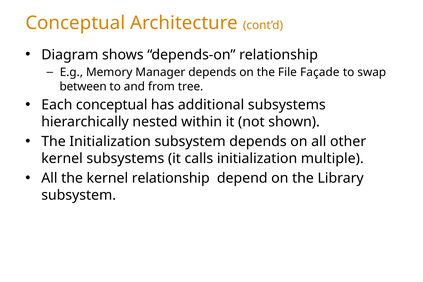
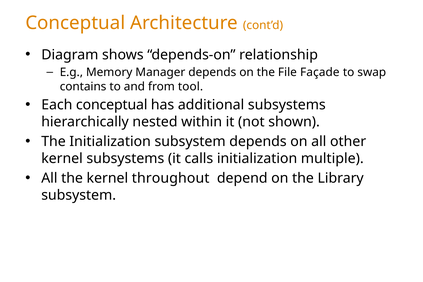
between: between -> contains (83, 86)
tree: tree -> tool (191, 86)
kernel relationship: relationship -> throughout (171, 178)
